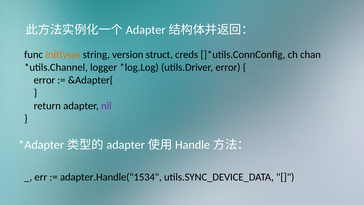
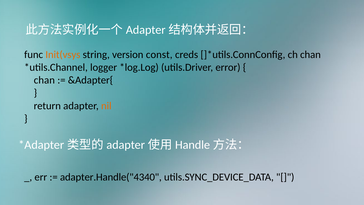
struct: struct -> const (159, 55)
error: error -> chan (44, 80)
nil colour: purple -> orange (106, 106)
adapter.Handle("1534: adapter.Handle("1534 -> adapter.Handle("4340 (111, 177)
